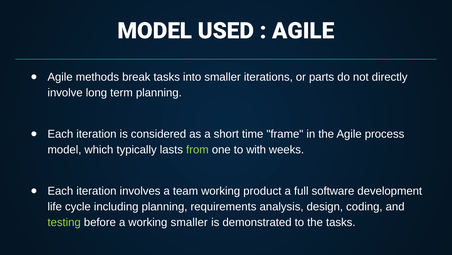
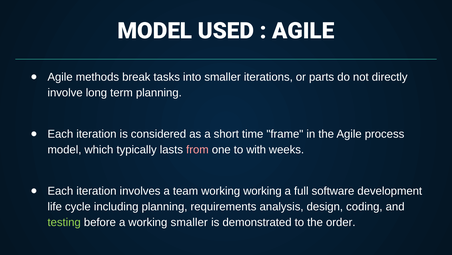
from colour: light green -> pink (197, 149)
working product: product -> working (262, 190)
the tasks: tasks -> order (341, 222)
